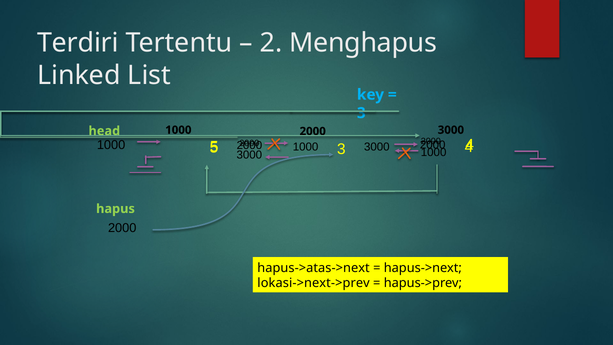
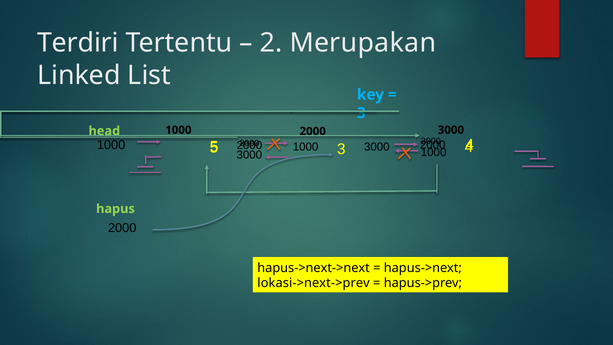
Menghapus: Menghapus -> Merupakan (363, 43)
hapus->atas->next: hapus->atas->next -> hapus->next->next (314, 268)
